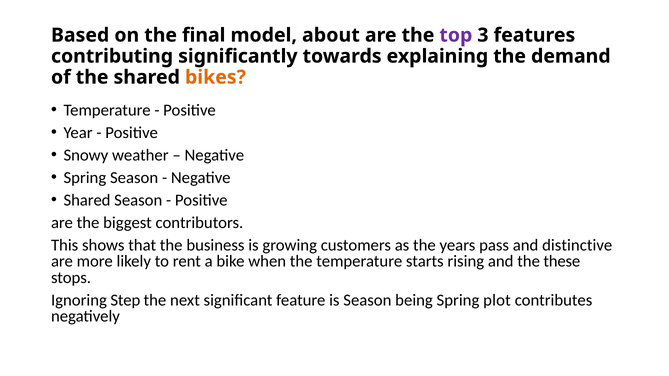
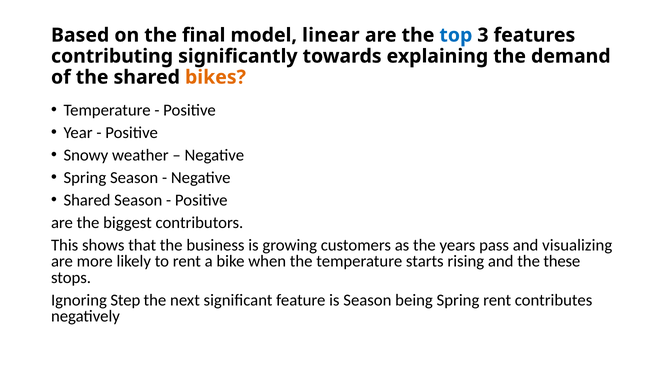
about: about -> linear (331, 35)
top colour: purple -> blue (456, 35)
distinctive: distinctive -> visualizing (577, 245)
Spring plot: plot -> rent (497, 300)
